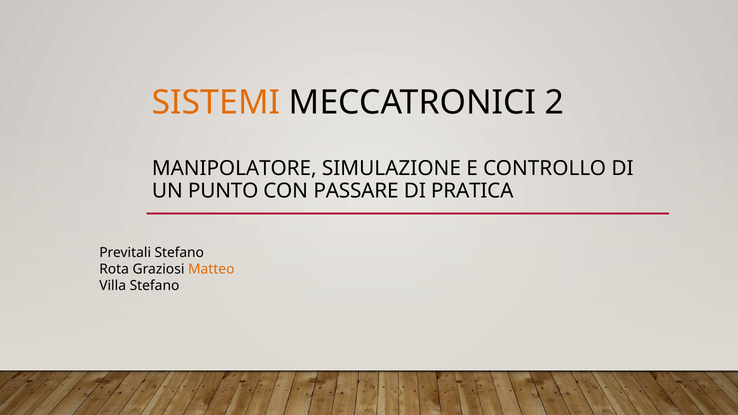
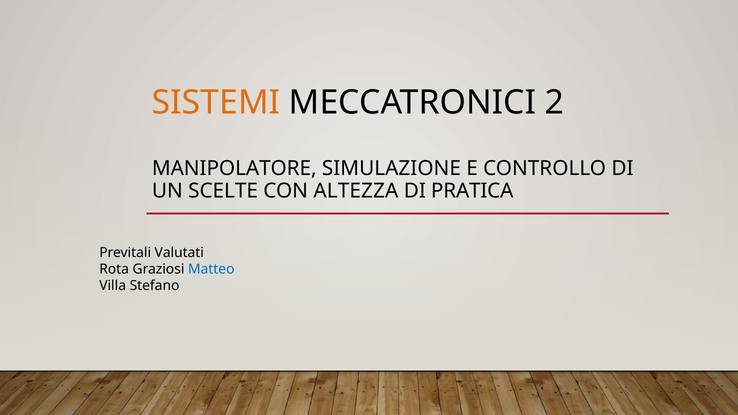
PUNTO: PUNTO -> SCELTE (223, 191)
PASSARE: PASSARE -> ALTEZZA (356, 191)
Previtali Stefano: Stefano -> Valutati (179, 253)
Matteo colour: orange -> blue (211, 269)
